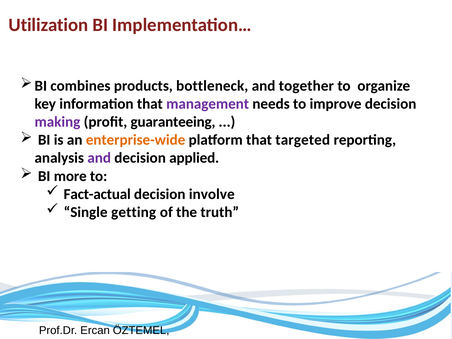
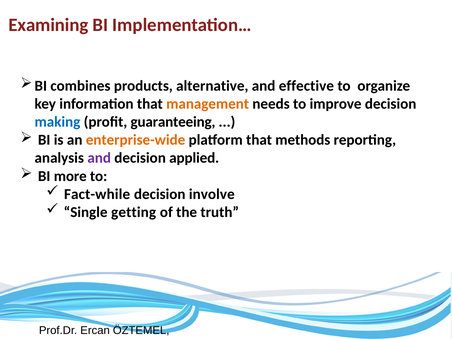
Utilization: Utilization -> Examining (48, 25)
bottleneck: bottleneck -> alternative (212, 86)
together: together -> effective (306, 86)
management colour: purple -> orange (208, 104)
making colour: purple -> blue (57, 122)
targeted: targeted -> methods (303, 140)
Fact-actual: Fact-actual -> Fact-while (97, 194)
